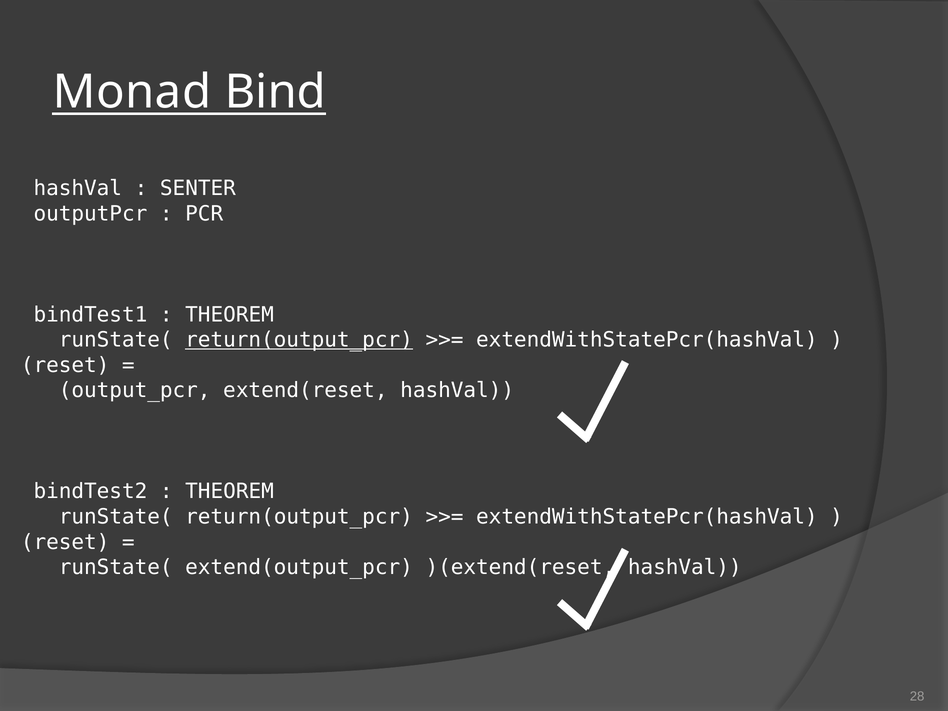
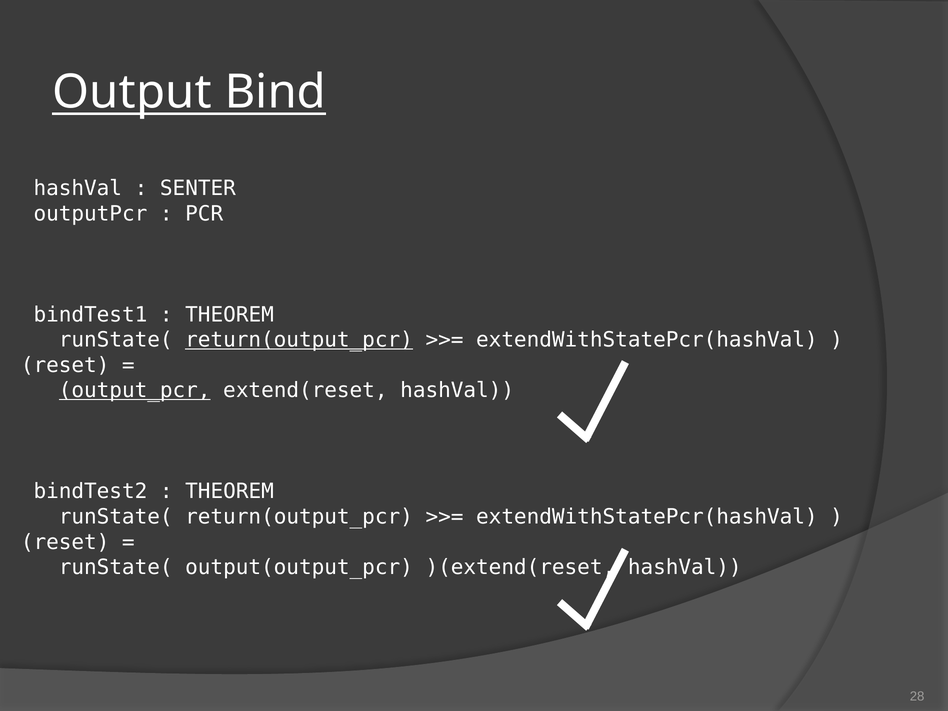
Monad: Monad -> Output (132, 92)
output_pcr underline: none -> present (135, 390)
extend(output_pcr: extend(output_pcr -> output(output_pcr (299, 567)
